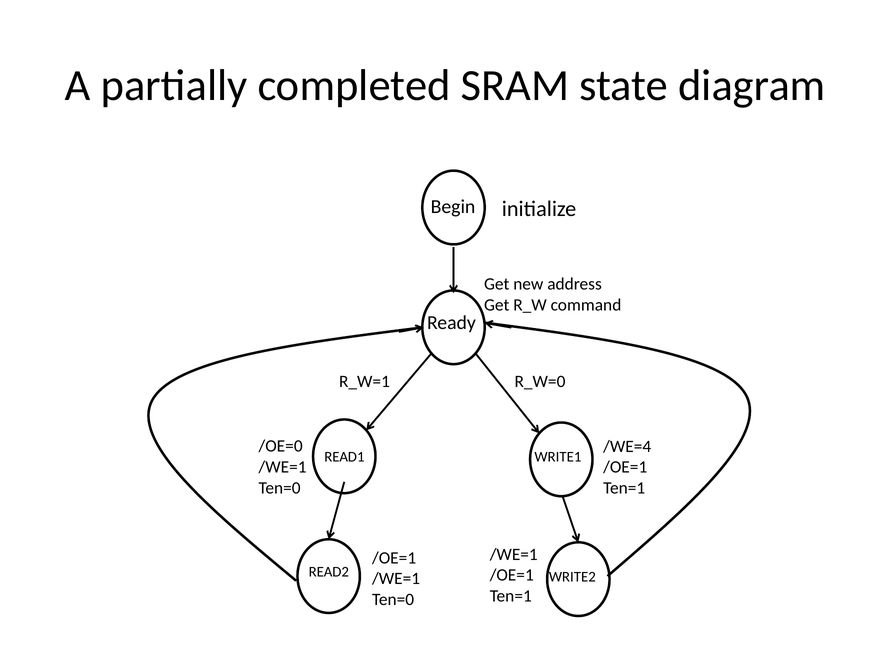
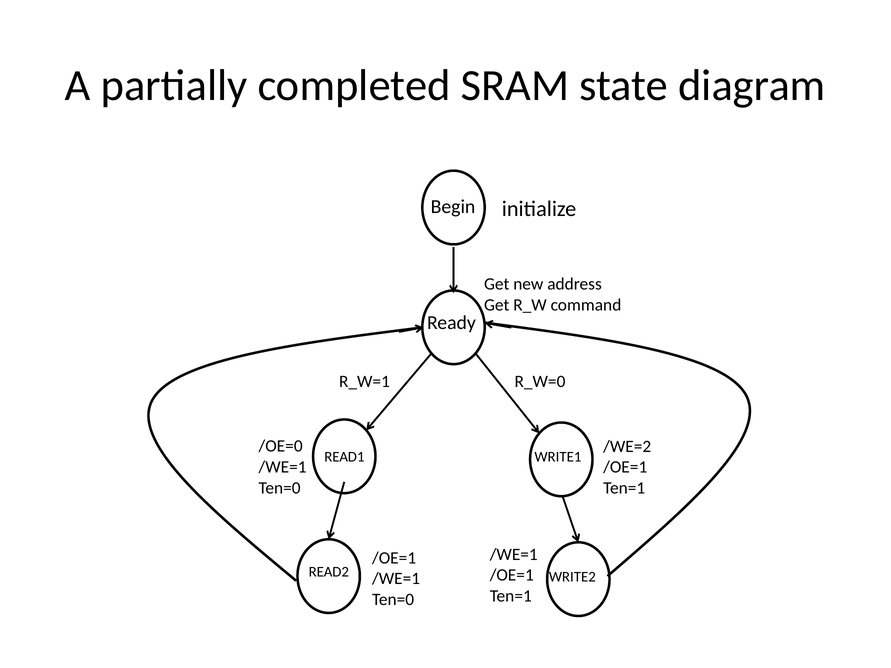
/WE=4: /WE=4 -> /WE=2 (627, 447)
